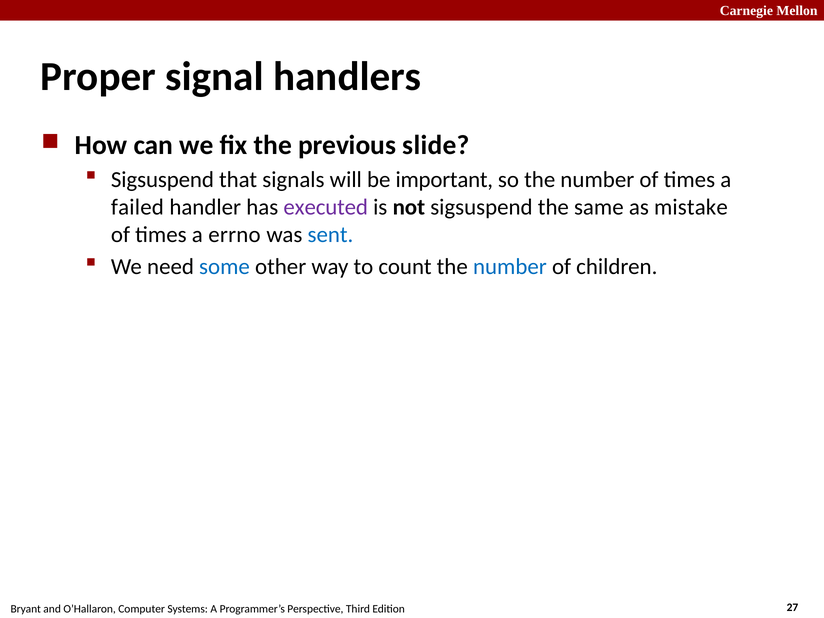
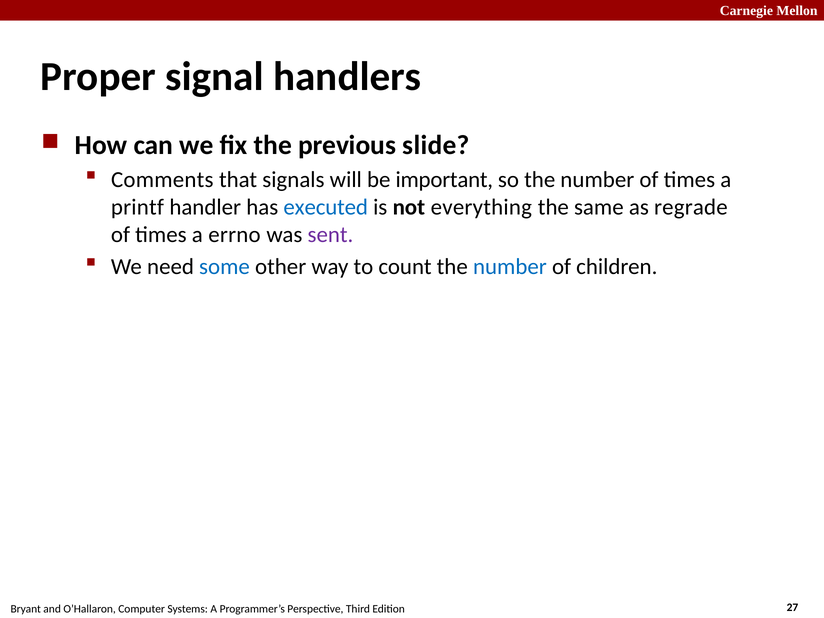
Sigsuspend: Sigsuspend -> Comments (162, 180)
failed: failed -> printf (137, 207)
executed colour: purple -> blue (326, 207)
not sigsuspend: sigsuspend -> everything (481, 207)
mistake: mistake -> regrade (691, 207)
sent colour: blue -> purple (330, 235)
